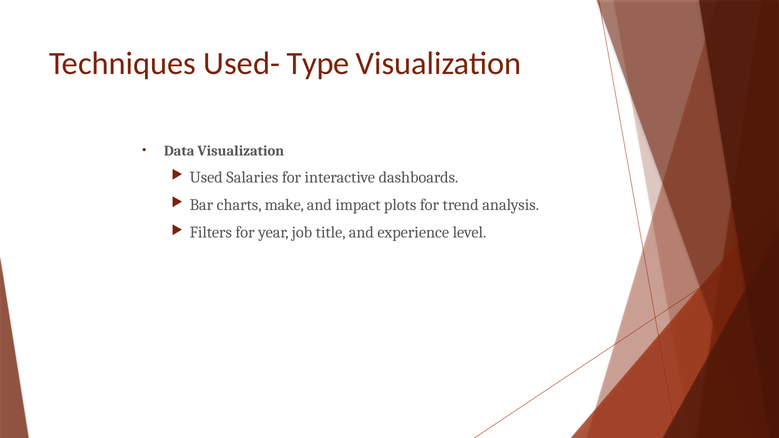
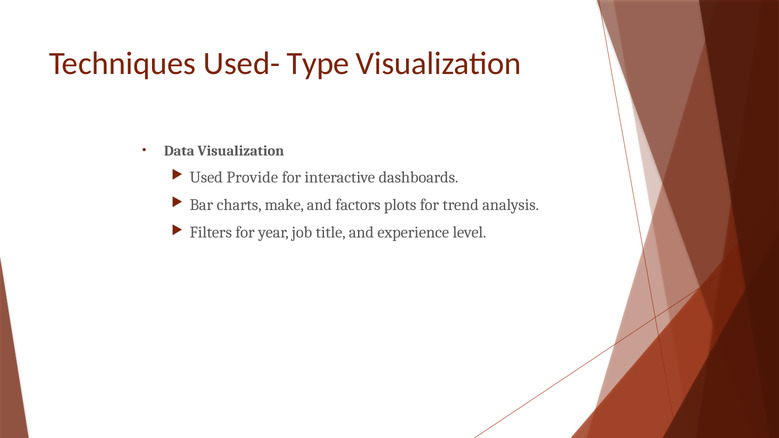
Salaries: Salaries -> Provide (252, 178)
impact: impact -> factors (358, 205)
